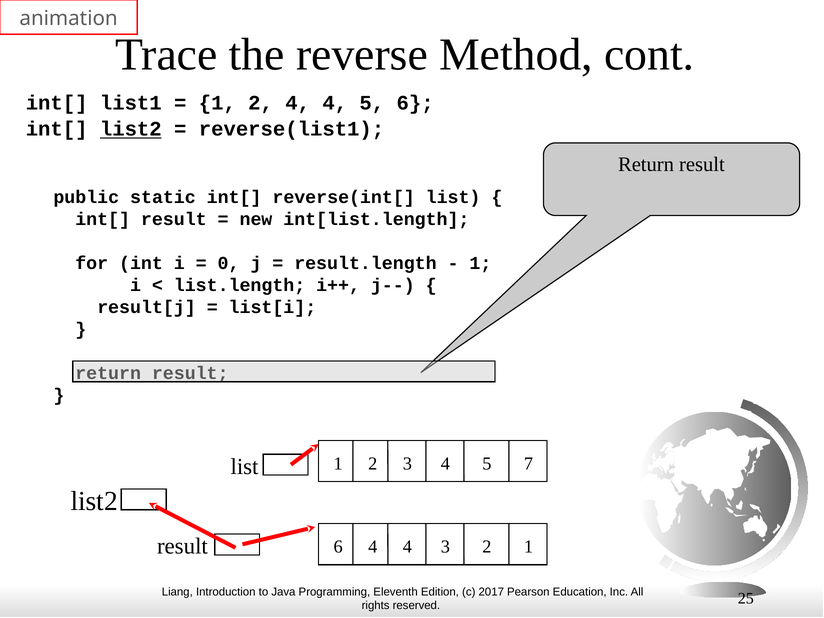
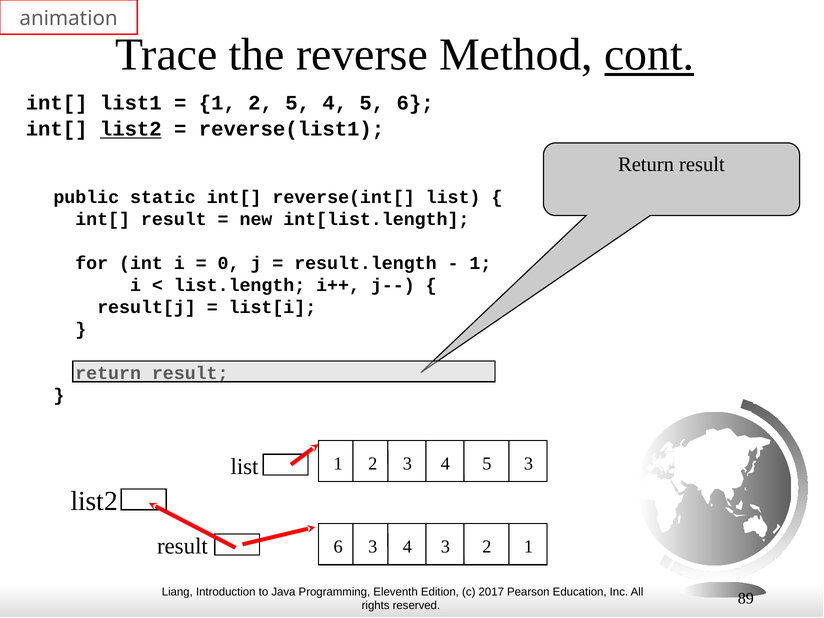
cont underline: none -> present (649, 55)
2 4: 4 -> 5 (298, 103)
5 7: 7 -> 3 (529, 464)
6 4: 4 -> 3 (373, 547)
25: 25 -> 89 (746, 598)
